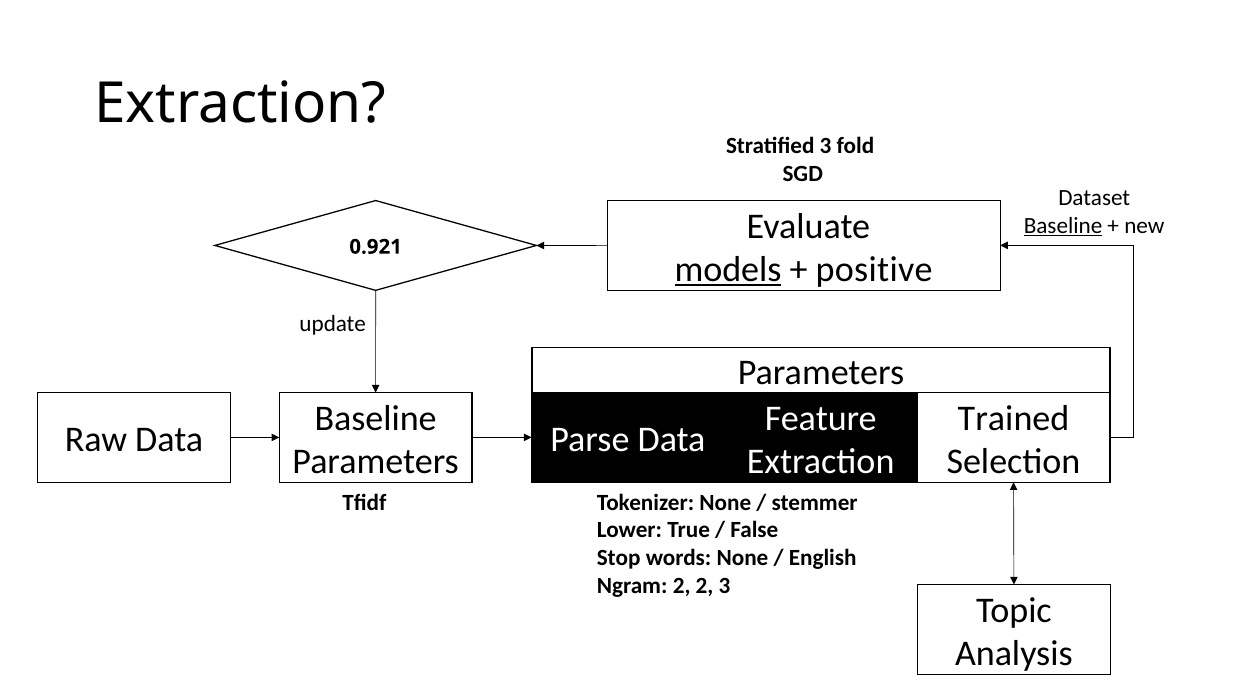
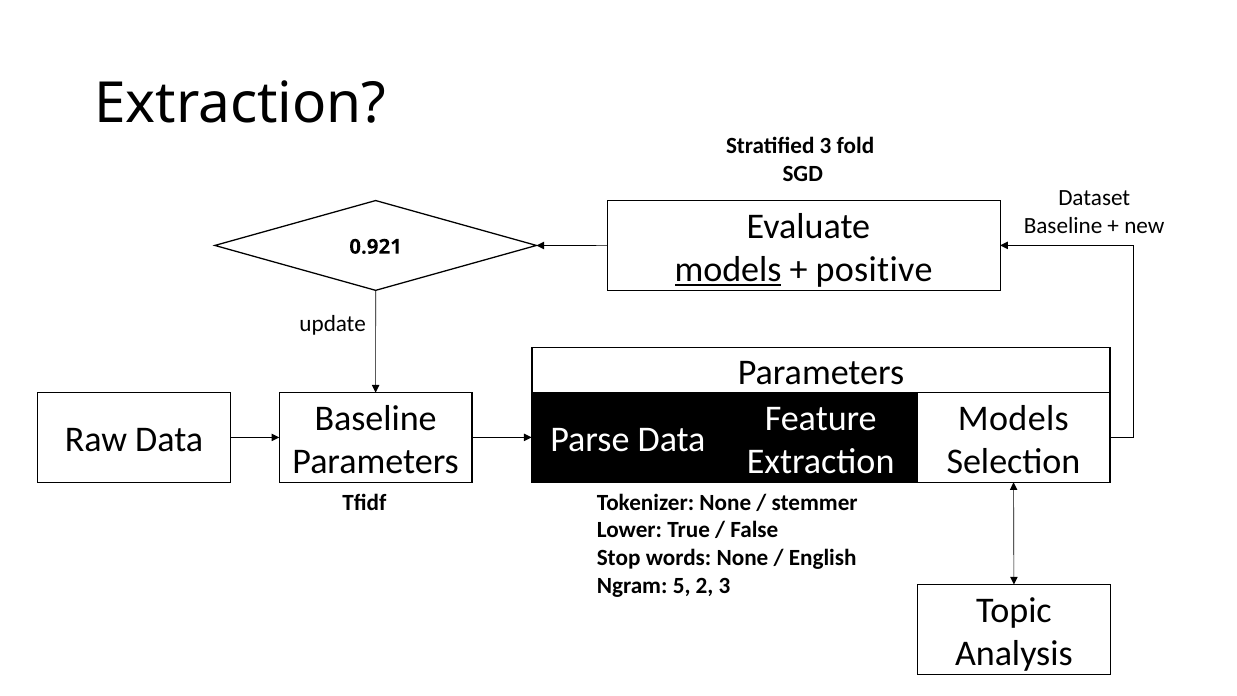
Baseline underline: present -> none (1063, 225)
Trained: Trained -> Models (1013, 418)
Ngram 2: 2 -> 5 (682, 586)
